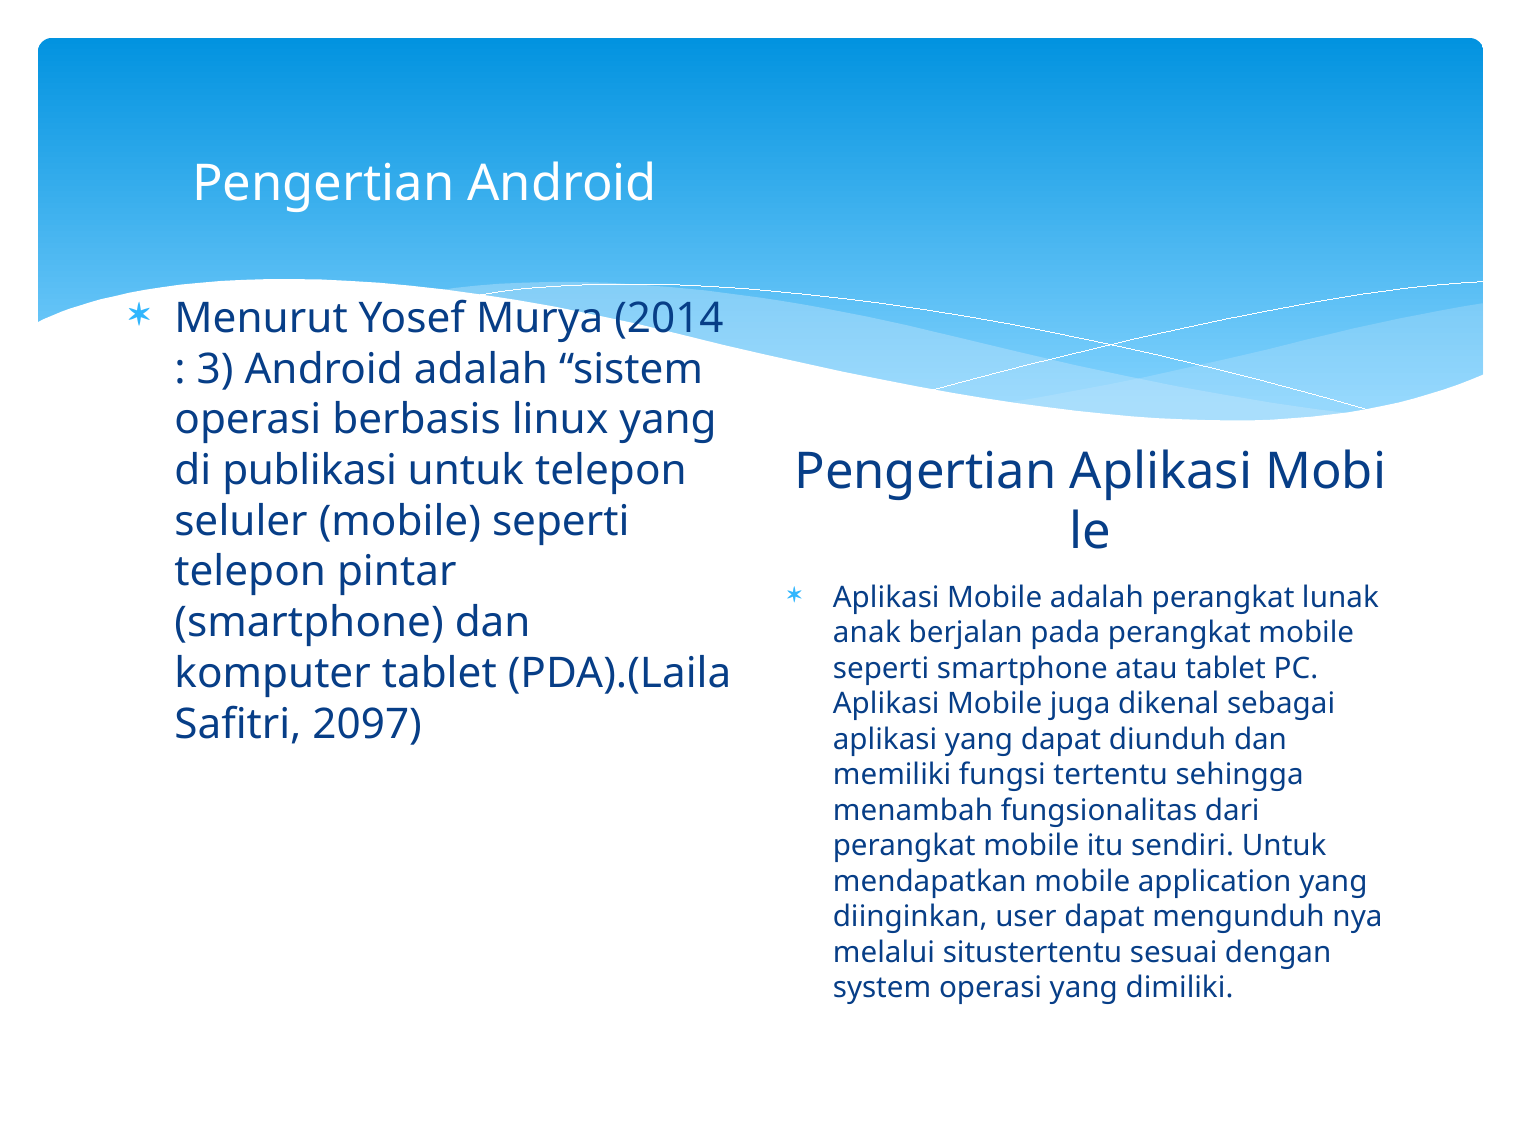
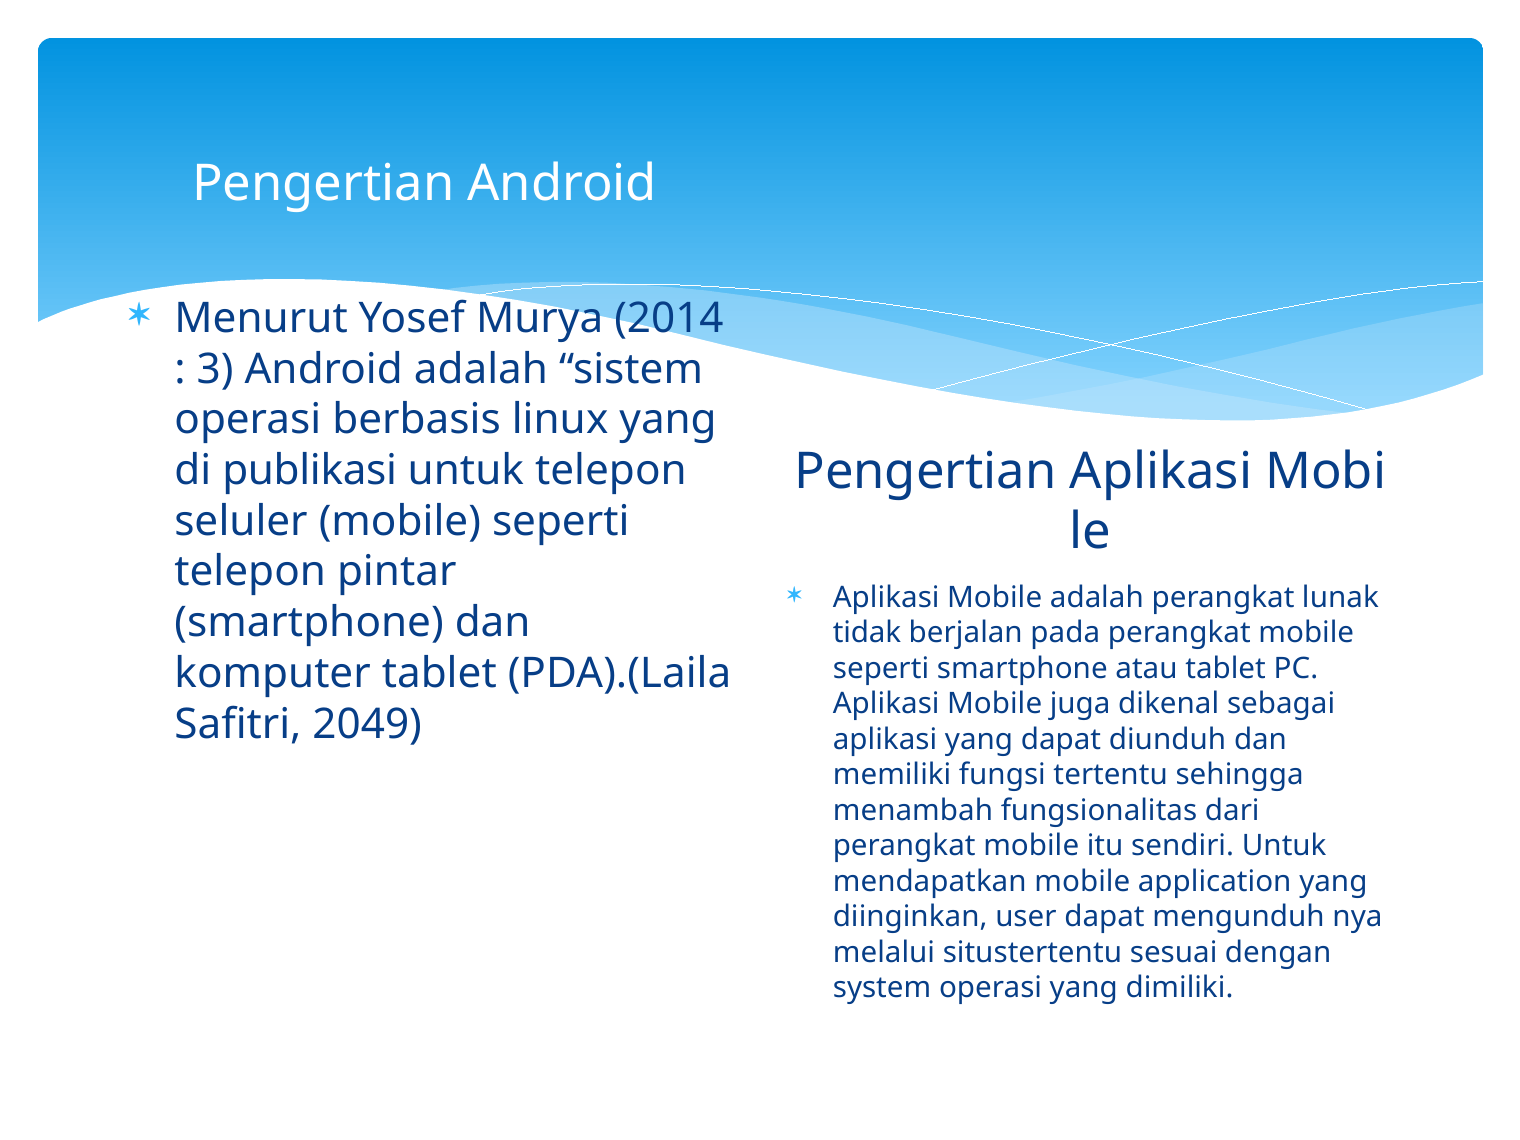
anak: anak -> tidak (867, 633)
2097: 2097 -> 2049 (367, 724)
